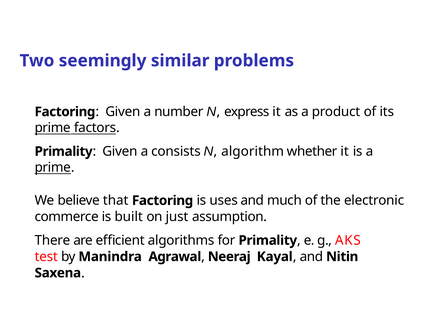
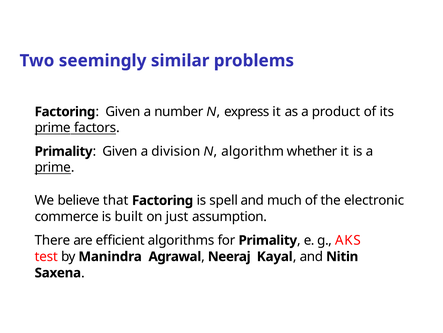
consists: consists -> division (176, 151)
uses: uses -> spell (224, 200)
